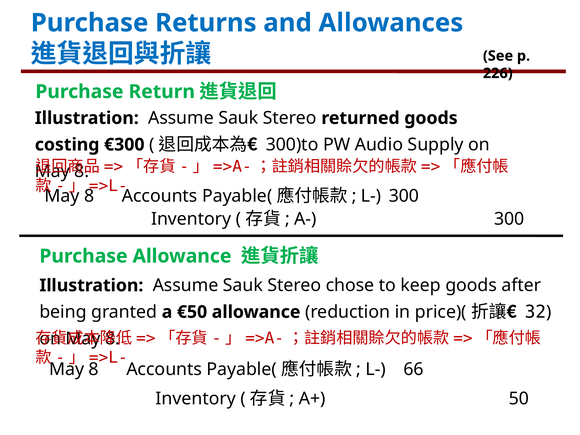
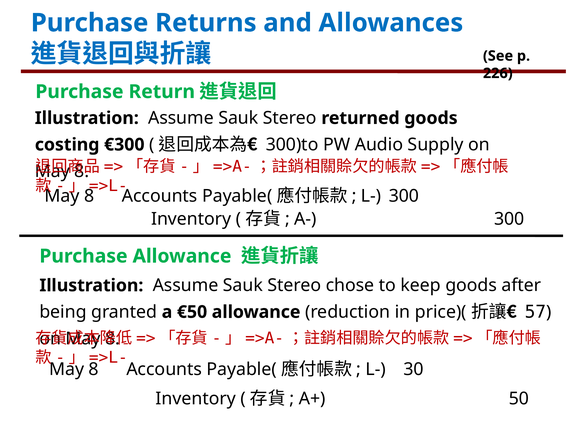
32: 32 -> 57 (536, 312)
66: 66 -> 30 (414, 369)
